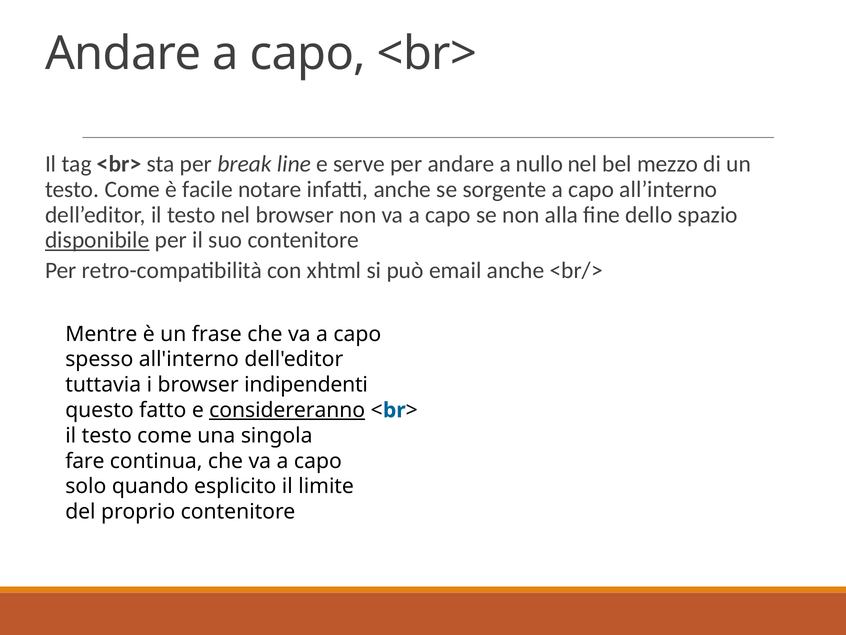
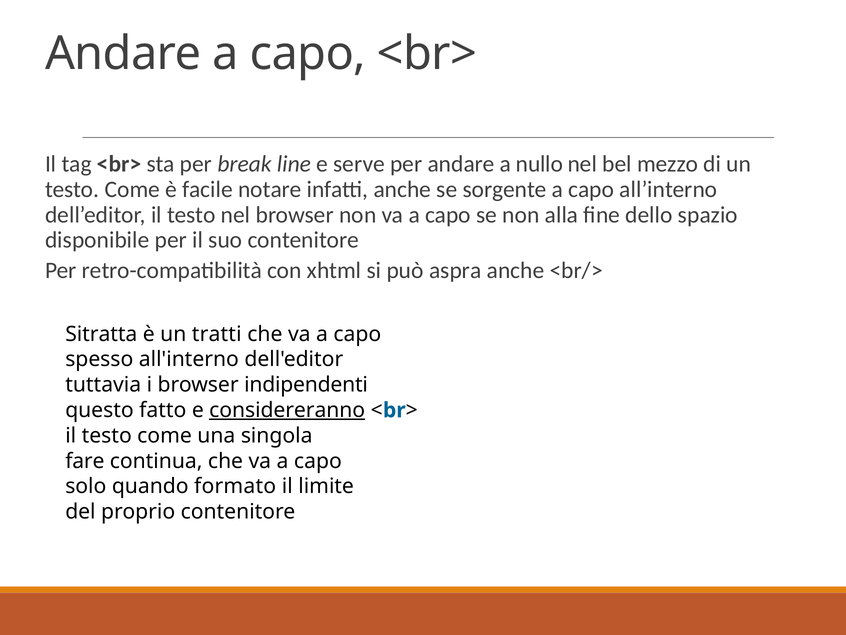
disponibile underline: present -> none (97, 240)
email: email -> aspra (455, 270)
Mentre: Mentre -> Sitratta (101, 334)
frase: frase -> tratti (217, 334)
esplicito: esplicito -> formato (235, 486)
